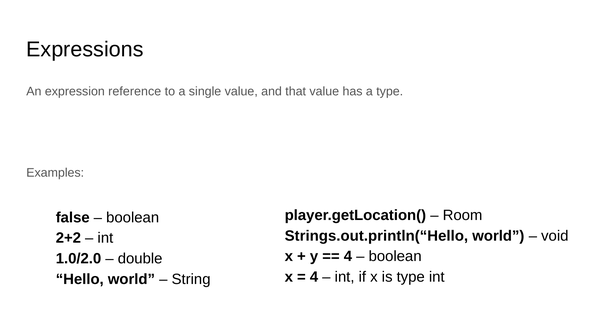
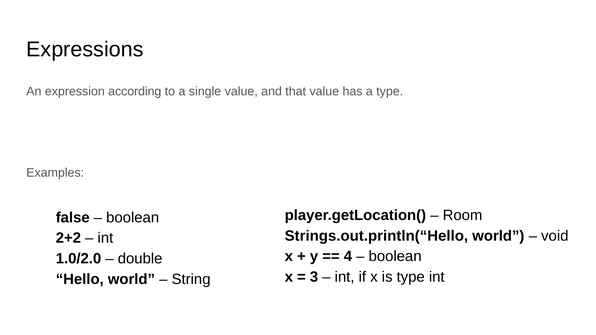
reference: reference -> according (135, 92)
4: 4 -> 3 (314, 277)
